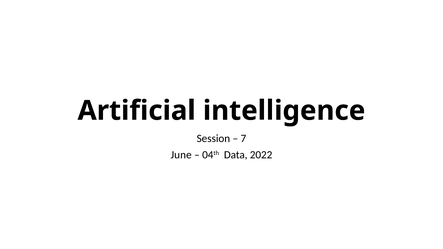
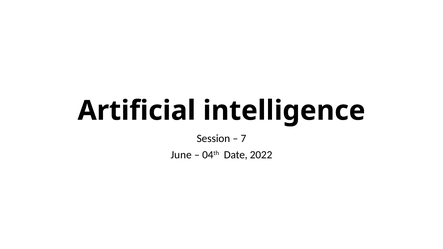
Data: Data -> Date (236, 155)
